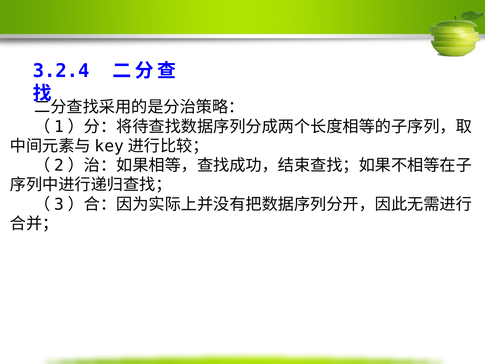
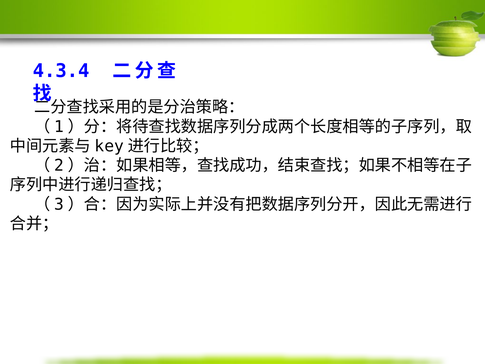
3.2.4: 3.2.4 -> 4.3.4 (61, 71)
